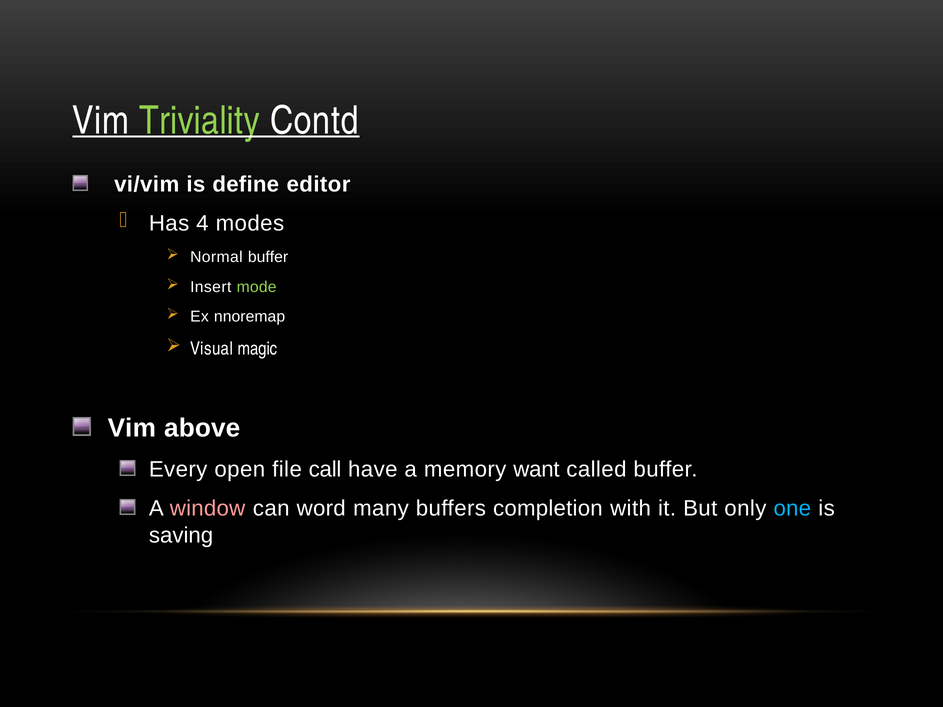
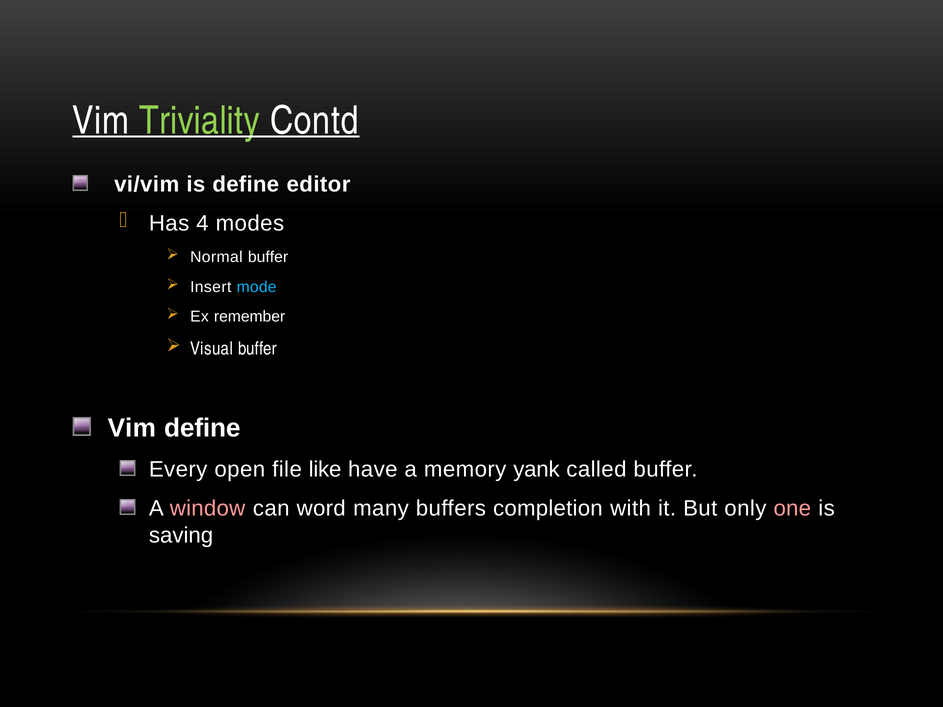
mode colour: light green -> light blue (257, 287)
nnoremap: nnoremap -> remember (250, 317)
Visual magic: magic -> buffer (257, 349)
Vim above: above -> define (202, 428)
call: call -> like (325, 470)
want: want -> yank (536, 470)
one colour: light blue -> pink (792, 509)
